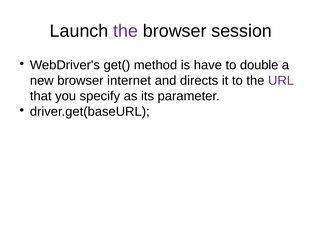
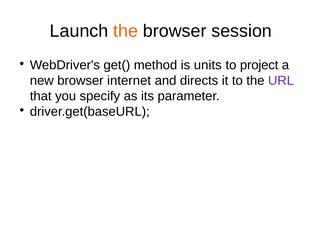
the colour: purple -> orange (126, 31)
have: have -> units (208, 65)
double: double -> project (259, 65)
